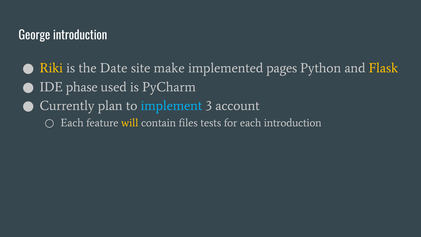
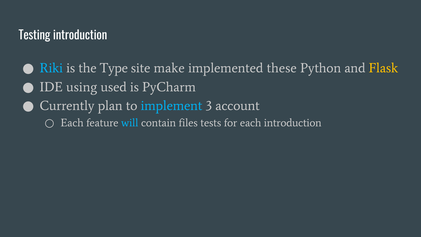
George: George -> Testing (34, 35)
Riki colour: yellow -> light blue (51, 68)
Date: Date -> Type (114, 68)
pages: pages -> these (282, 68)
phase: phase -> using (82, 87)
will colour: yellow -> light blue (130, 123)
